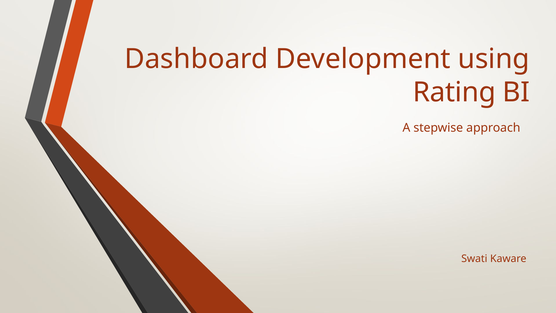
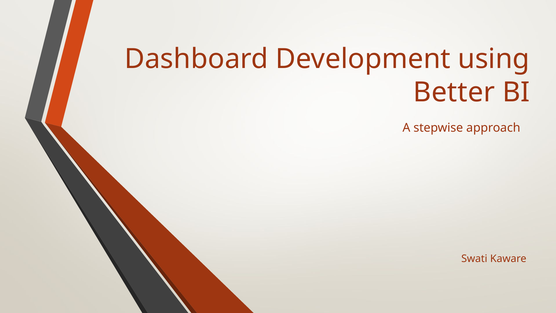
Rating: Rating -> Better (454, 92)
